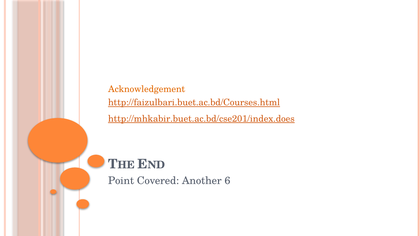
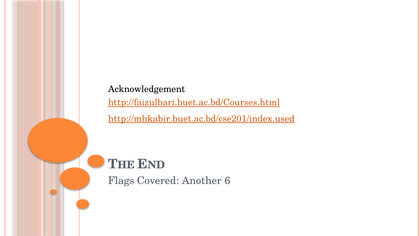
Acknowledgement colour: orange -> black (147, 89)
http://mhkabir.buet.ac.bd/cse201/index.does: http://mhkabir.buet.ac.bd/cse201/index.does -> http://mhkabir.buet.ac.bd/cse201/index.used (201, 119)
Point: Point -> Flags (121, 181)
